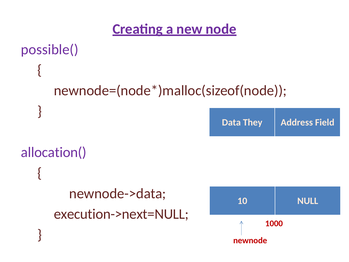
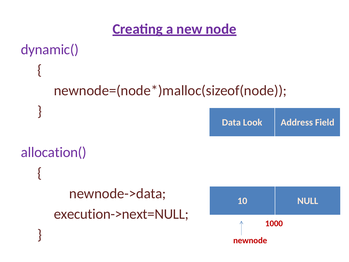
possible(: possible( -> dynamic( (50, 49)
They: They -> Look (253, 122)
